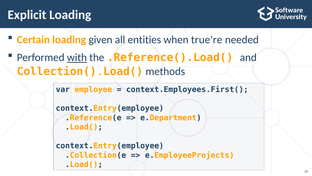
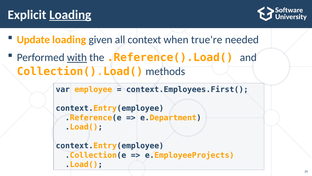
Loading underline: none -> present (70, 15)
Certain: Certain -> Update (33, 40)
entities: entities -> context (144, 40)
